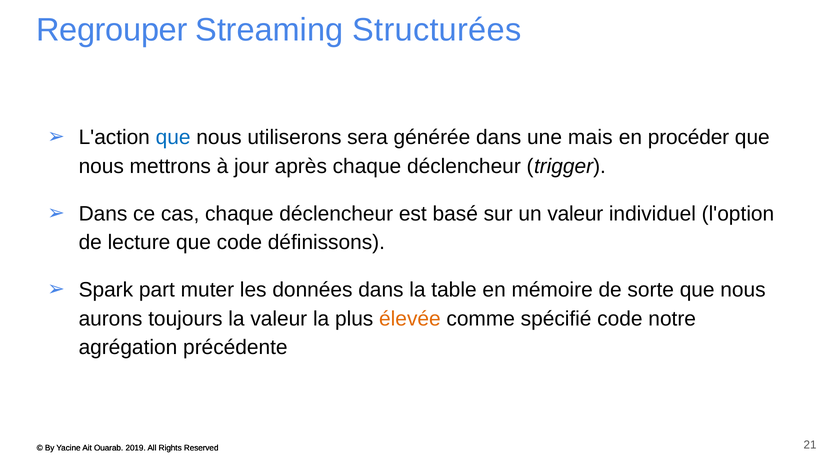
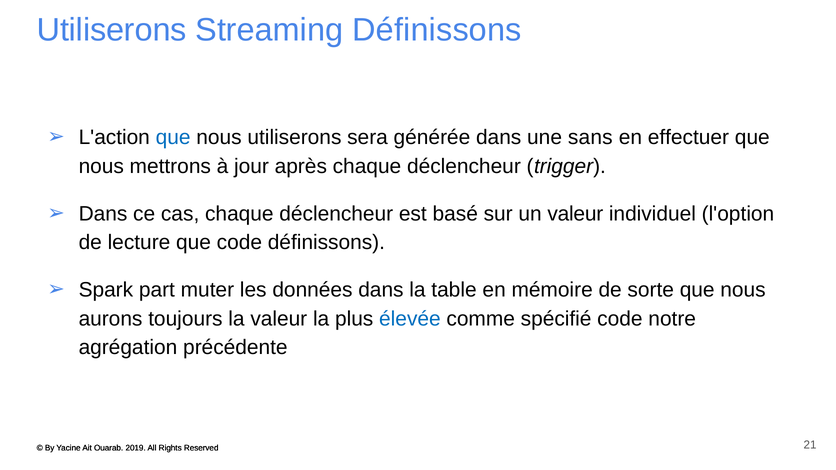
Regrouper: Regrouper -> Utiliserons (112, 30)
Streaming Structurées: Structurées -> Définissons (437, 30)
mais: mais -> sans (590, 138)
procéder: procéder -> effectuer (688, 138)
élevée colour: orange -> blue (410, 319)
